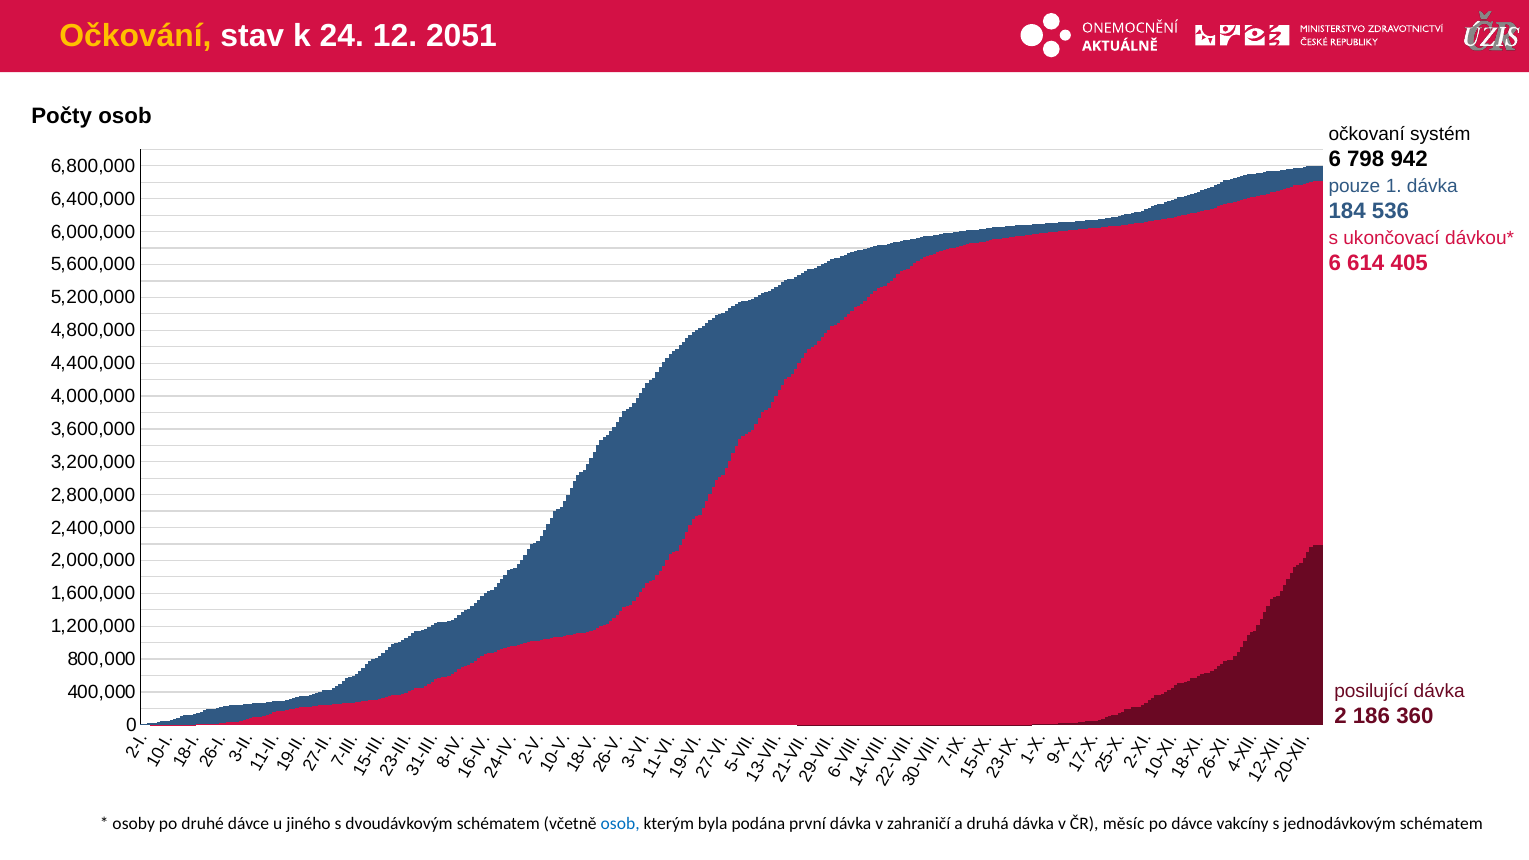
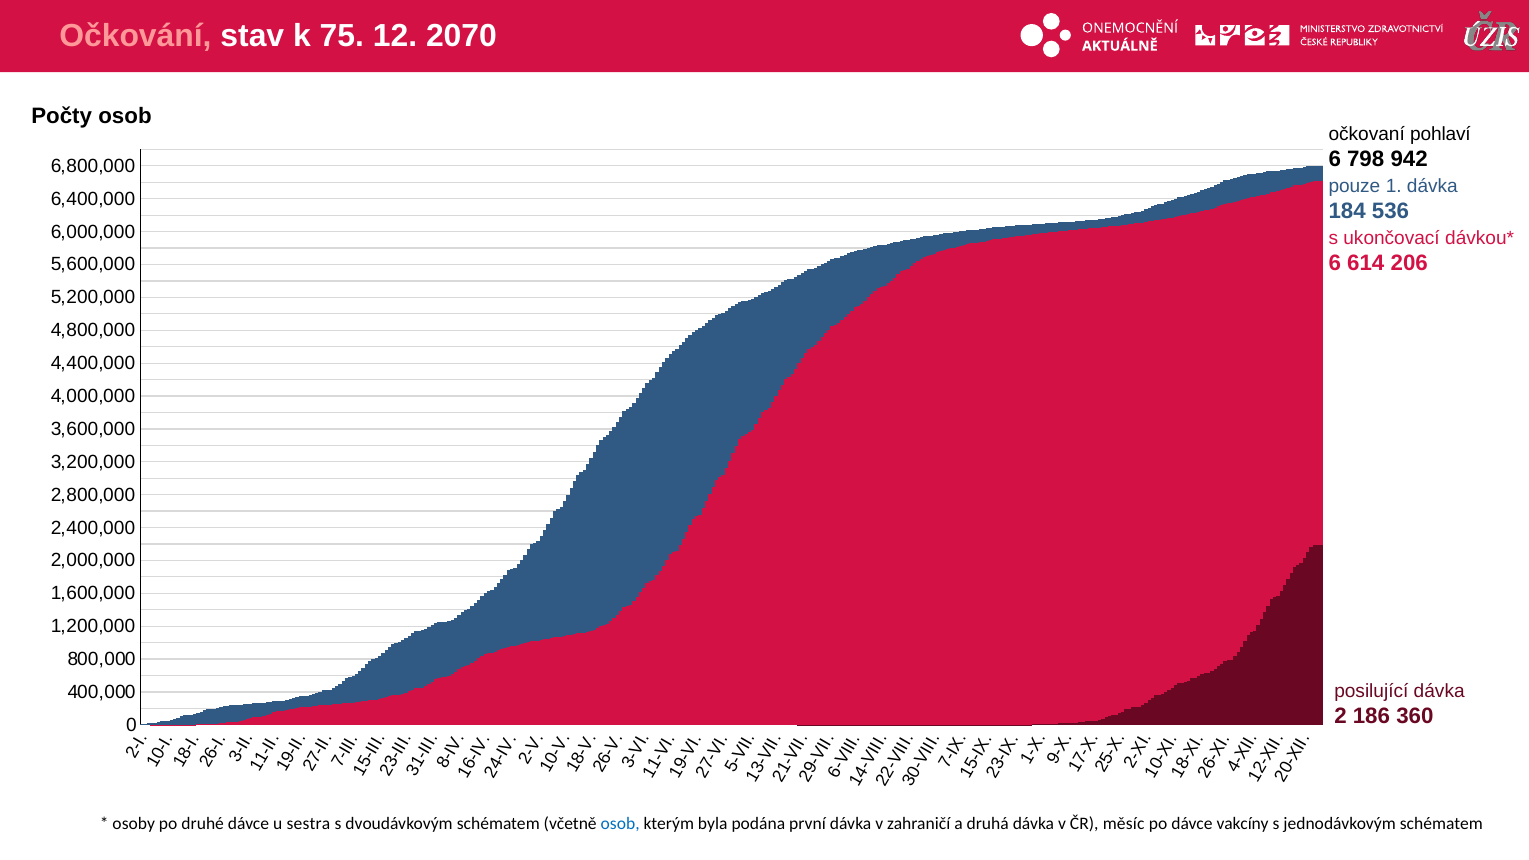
Očkování colour: yellow -> pink (135, 36)
24: 24 -> 75 (342, 36)
2051: 2051 -> 2070 (461, 36)
systém: systém -> pohlaví (1440, 134)
405: 405 -> 206 (1409, 263)
jiného: jiného -> sestra (308, 824)
